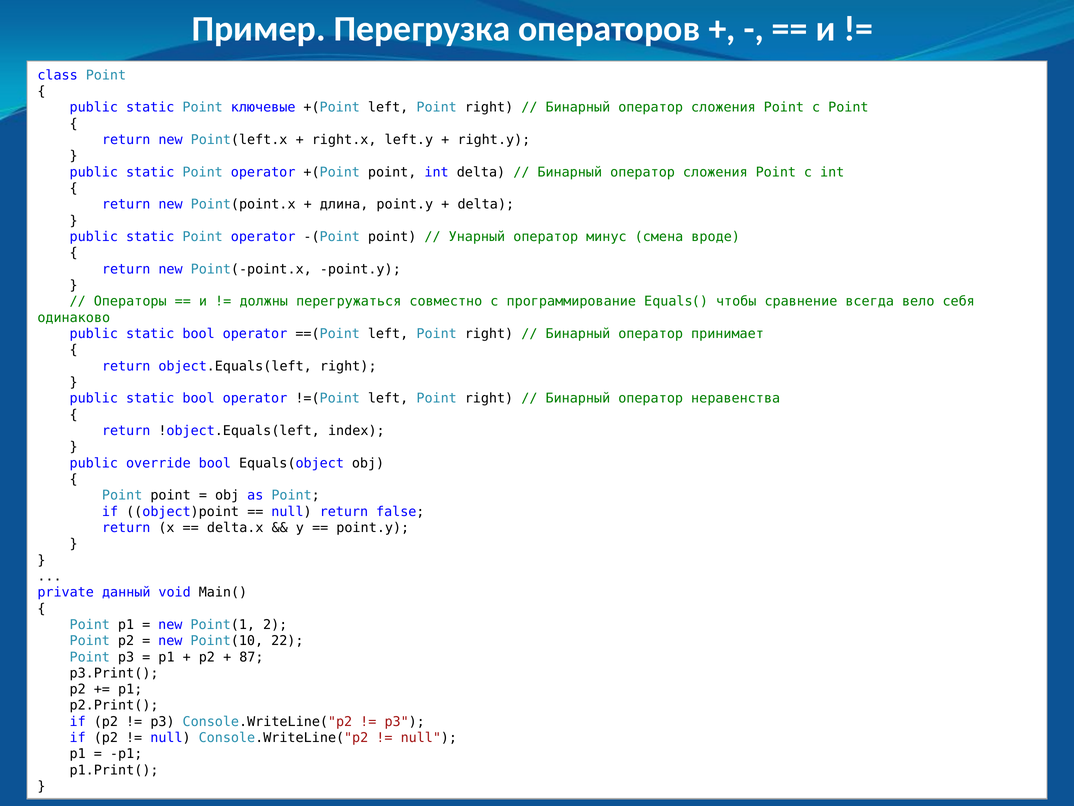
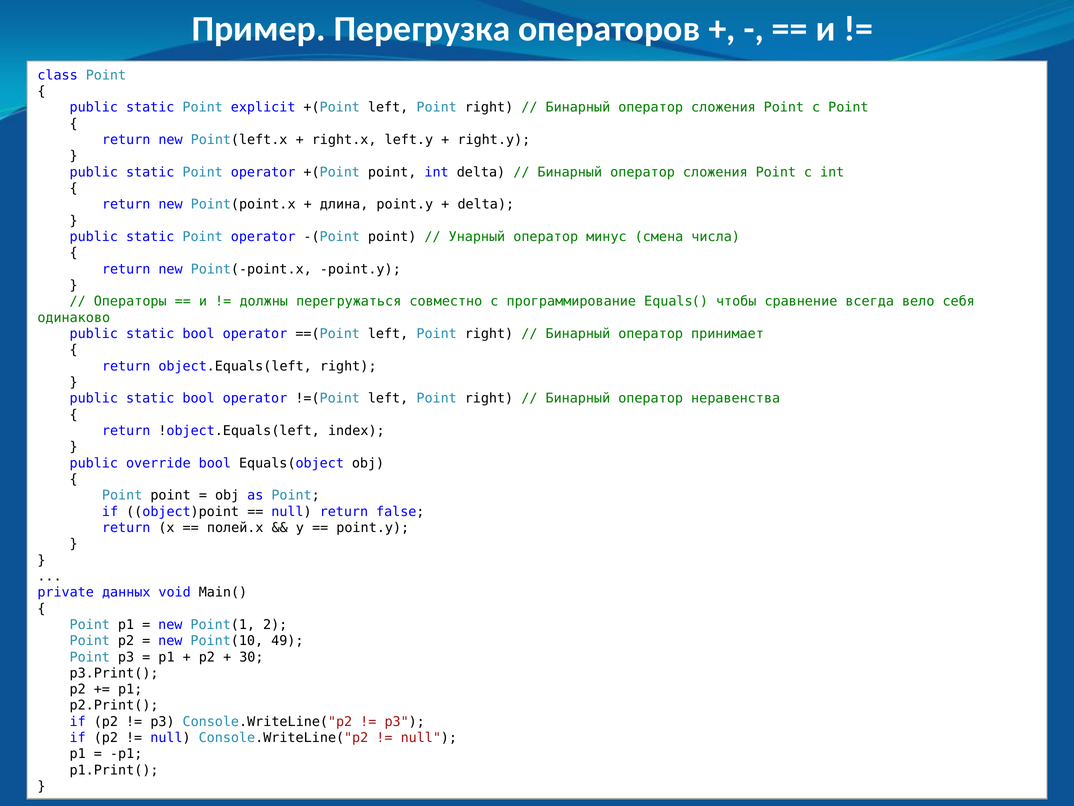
ключевые: ключевые -> explicit (263, 107)
вроде: вроде -> числа (716, 237)
delta.x: delta.x -> полей.x (235, 527)
данный: данный -> данных (126, 592)
22: 22 -> 49 (287, 641)
87: 87 -> 30 (251, 657)
